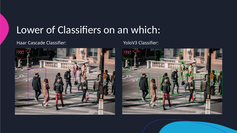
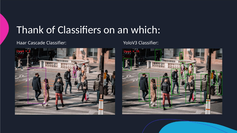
Lower: Lower -> Thank (30, 30)
